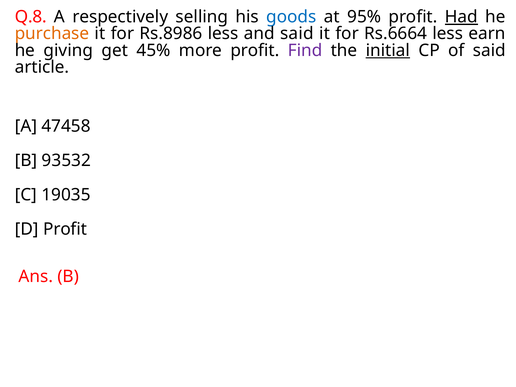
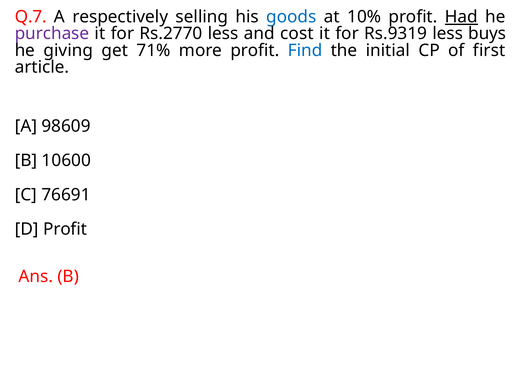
Q.8: Q.8 -> Q.7 (31, 17)
95%: 95% -> 10% (364, 17)
purchase colour: orange -> purple (52, 34)
Rs.8986: Rs.8986 -> Rs.2770 (171, 34)
and said: said -> cost (297, 34)
Rs.6664: Rs.6664 -> Rs.9319 (396, 34)
earn: earn -> buys (487, 34)
45%: 45% -> 71% (153, 50)
Find colour: purple -> blue (305, 50)
initial underline: present -> none (388, 50)
of said: said -> first (489, 50)
47458: 47458 -> 98609 (66, 126)
93532: 93532 -> 10600 (66, 161)
19035: 19035 -> 76691 (66, 195)
